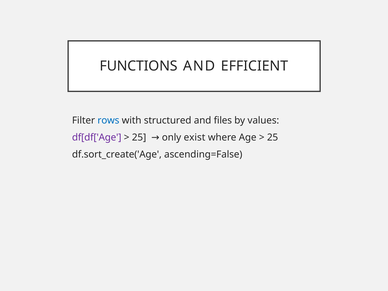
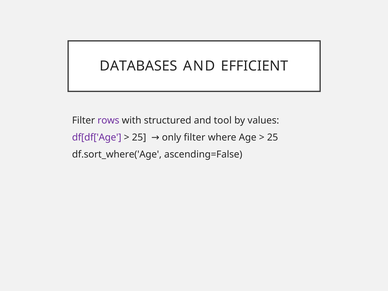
FUNCTIONS: FUNCTIONS -> DATABASES (139, 66)
rows colour: blue -> purple (108, 120)
files: files -> tool (223, 120)
only exist: exist -> filter (195, 137)
df.sort_create('Age: df.sort_create('Age -> df.sort_where('Age (117, 154)
